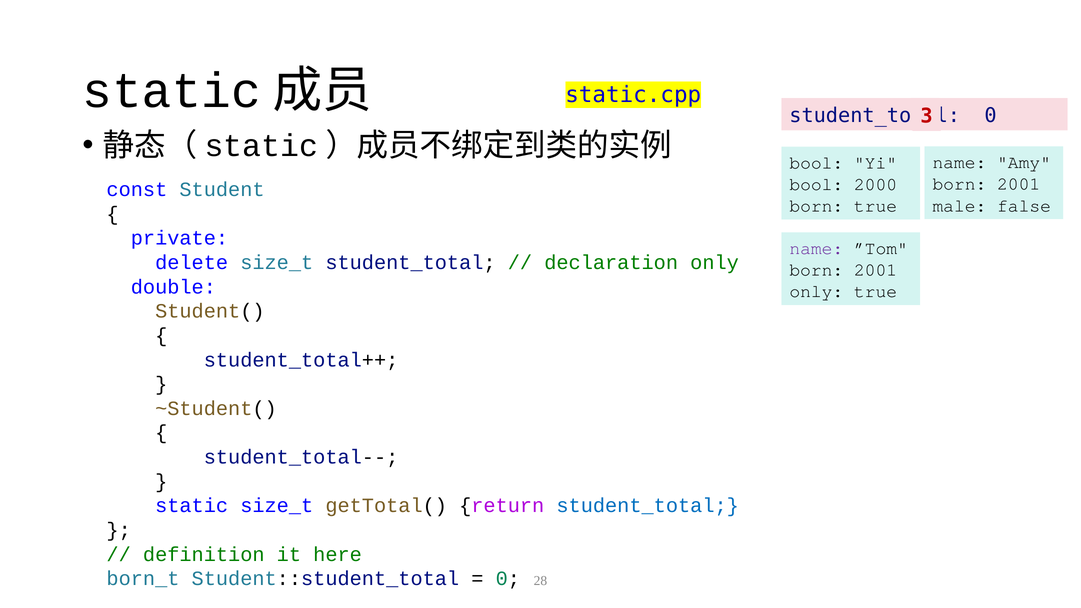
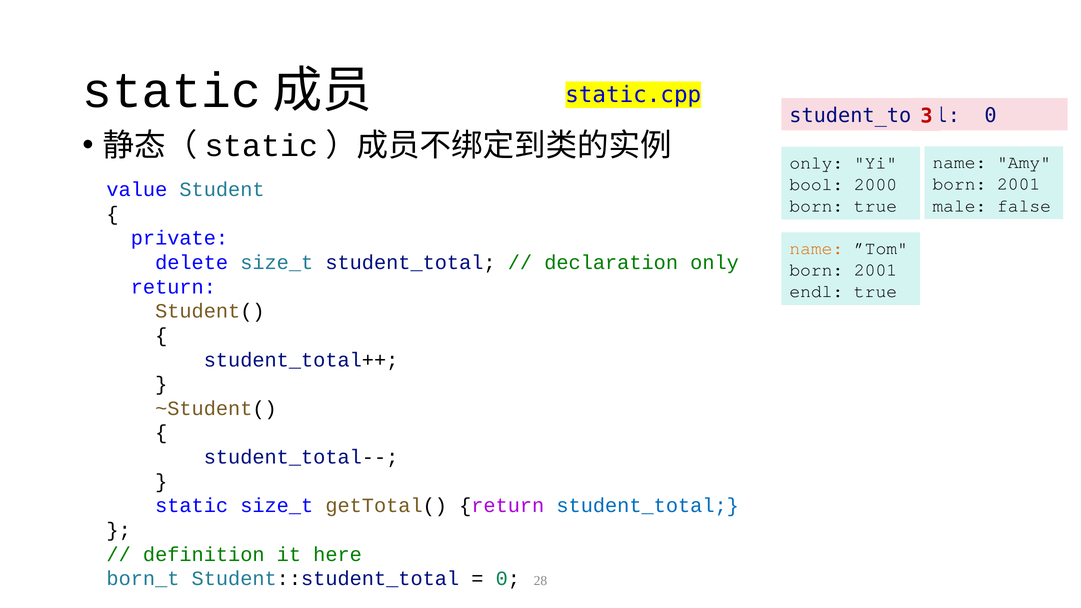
bool: bool -> only (816, 163)
const: const -> value (137, 190)
name colour: purple -> orange (816, 248)
double: double -> return (173, 287)
only: only -> endl (816, 292)
